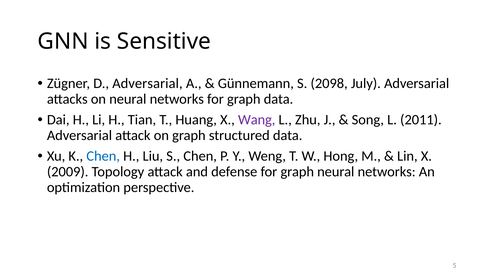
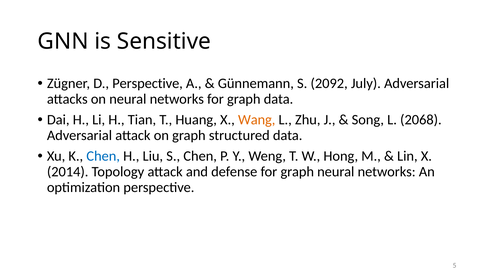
D Adversarial: Adversarial -> Perspective (148, 84)
2098: 2098 -> 2092 (329, 84)
Wang colour: purple -> orange (257, 120)
2011: 2011 -> 2068 (421, 120)
2009: 2009 -> 2014 (68, 172)
